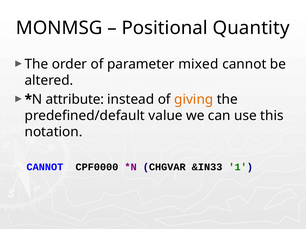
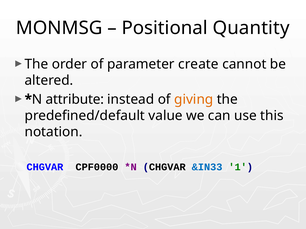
mixed: mixed -> create (198, 64)
CANNOT: CANNOT -> CHGVAR (45, 167)
&IN33 colour: black -> blue (207, 167)
